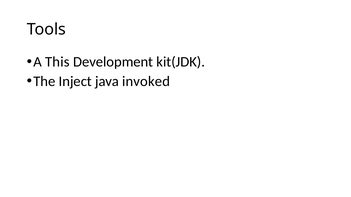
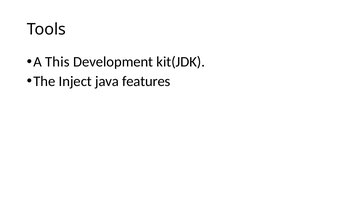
invoked: invoked -> features (146, 81)
